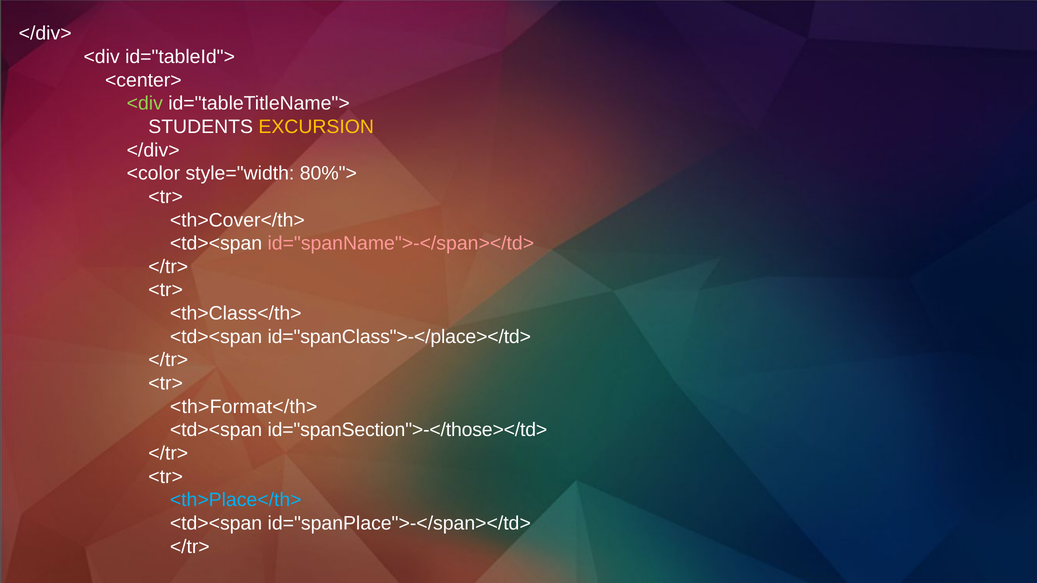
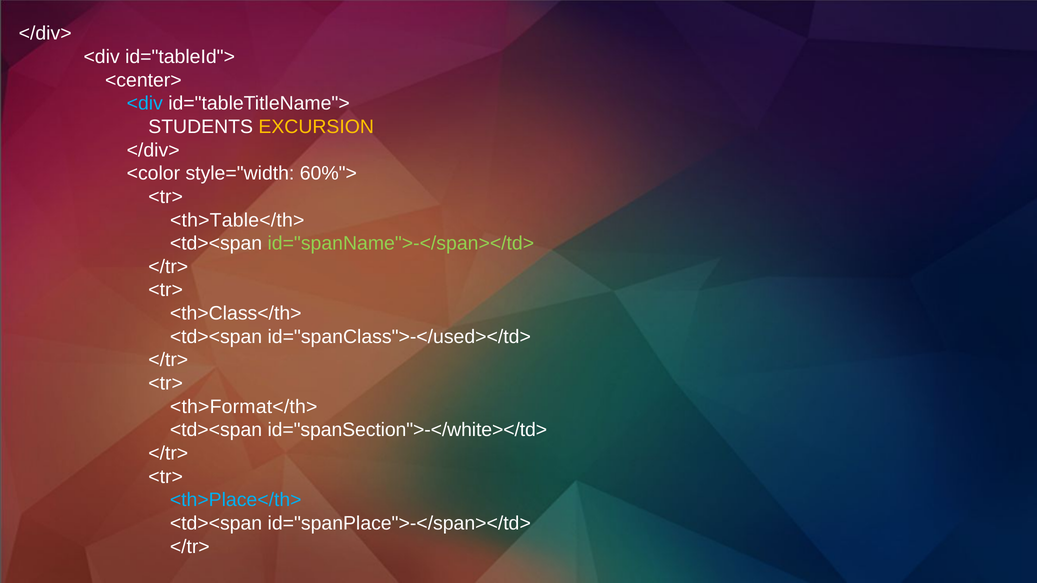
<div colour: light green -> light blue (145, 104)
80%">: 80%"> -> 60%"> (328, 174)
<th>Cover</th>: <th>Cover</th> -> <th>Table</th> (237, 220)
id="spanName">-</span></td> colour: pink -> light green (401, 244)
id="spanClass">-</place></td>: id="spanClass">-</place></td> -> id="spanClass">-</used></td> (399, 337)
id="spanSection">-</those></td>: id="spanSection">-</those></td> -> id="spanSection">-</white></td> (407, 430)
